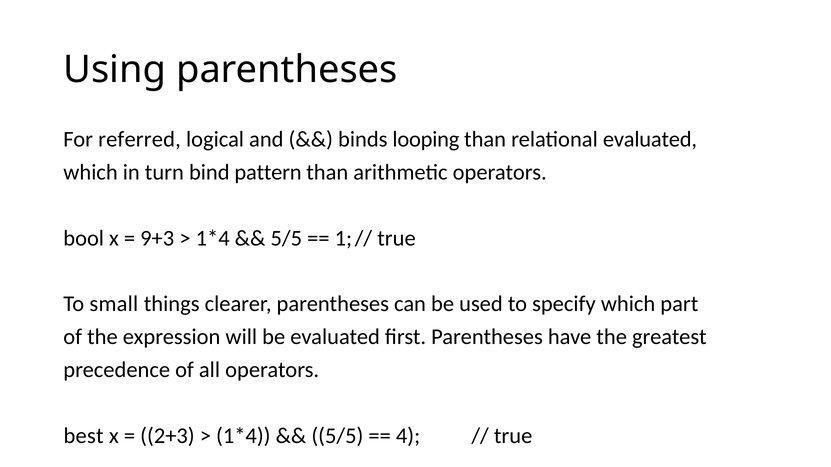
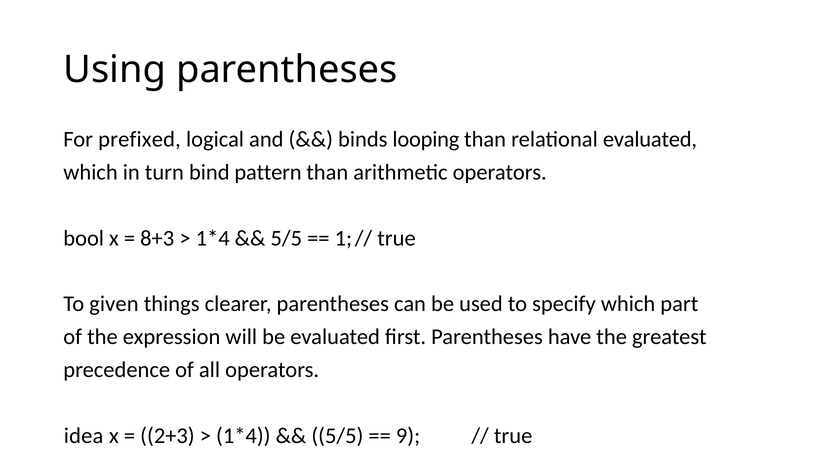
referred: referred -> prefixed (139, 140)
9+3: 9+3 -> 8+3 (157, 238)
small: small -> given (114, 304)
best: best -> idea (84, 436)
4: 4 -> 9 (408, 436)
